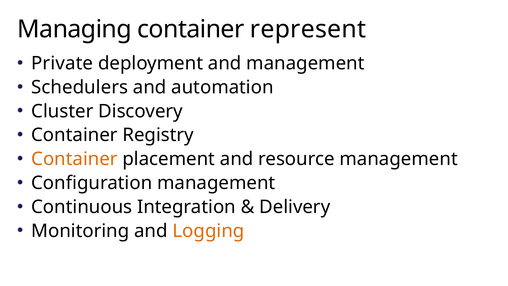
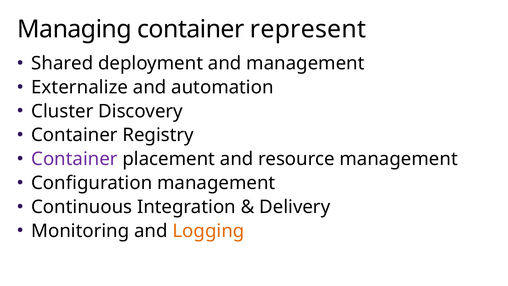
Private: Private -> Shared (62, 63)
Schedulers: Schedulers -> Externalize (80, 87)
Container colour: orange -> purple (74, 159)
